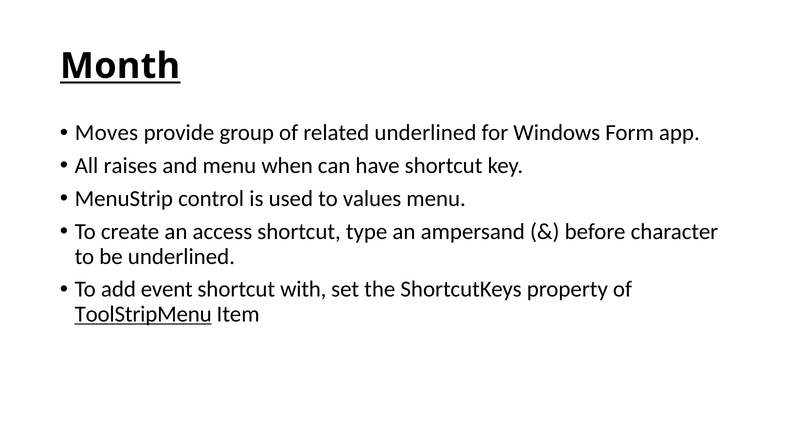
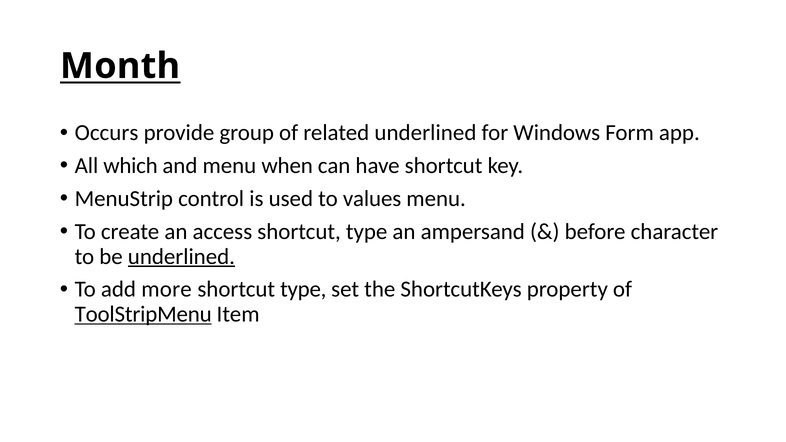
Moves: Moves -> Occurs (107, 133)
raises: raises -> which (130, 166)
underlined underline: none -> present (181, 257)
event: event -> more (167, 289)
with: with -> type (303, 289)
